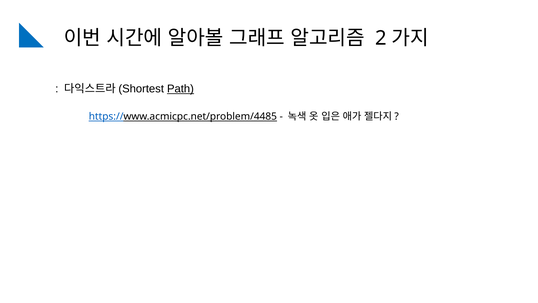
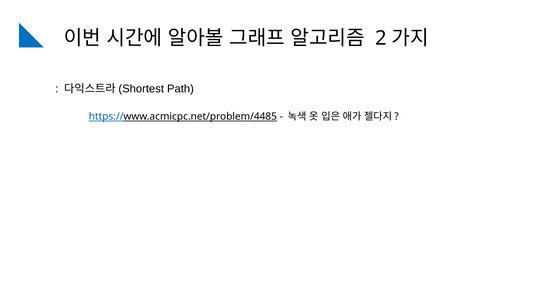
Path underline: present -> none (180, 89)
